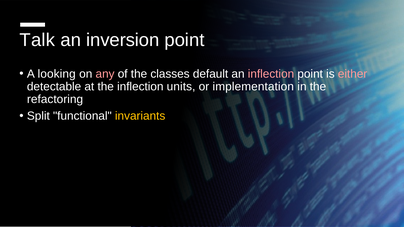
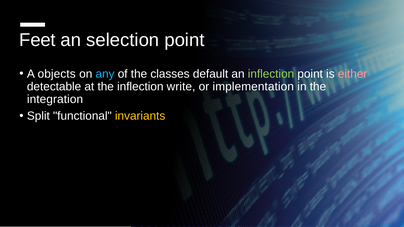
Talk: Talk -> Feet (37, 40)
inversion: inversion -> selection (123, 40)
looking: looking -> objects (57, 74)
any colour: pink -> light blue (105, 74)
inflection colour: pink -> light green (271, 74)
units: units -> write (181, 87)
refactoring: refactoring -> integration (55, 99)
